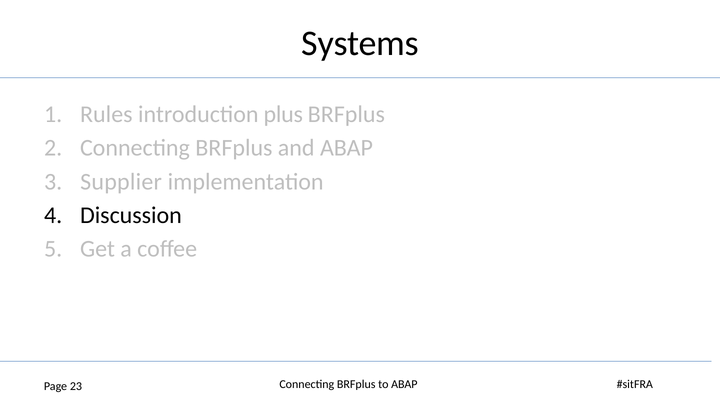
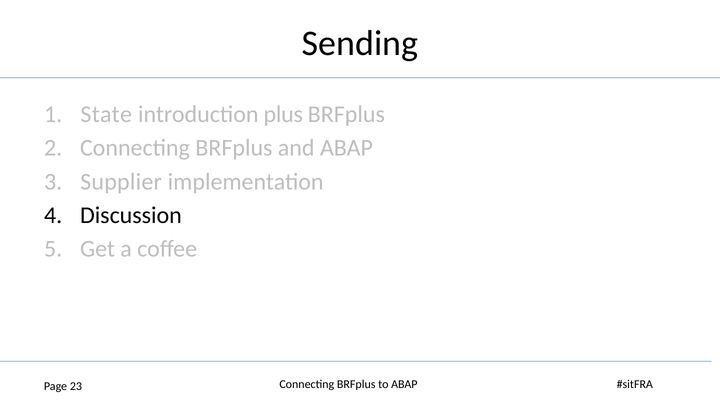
Systems: Systems -> Sending (360, 43)
Rules: Rules -> State (106, 114)
